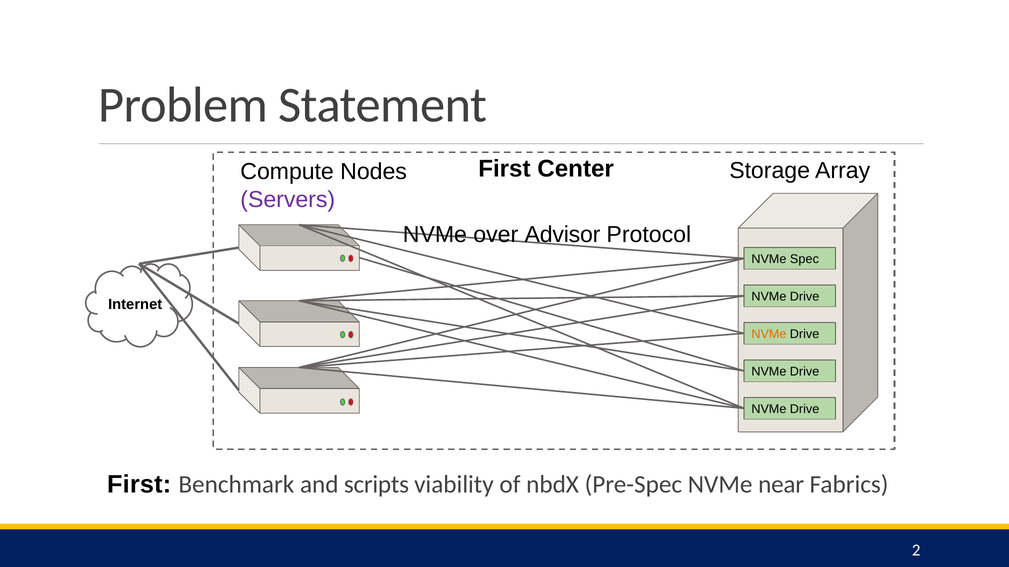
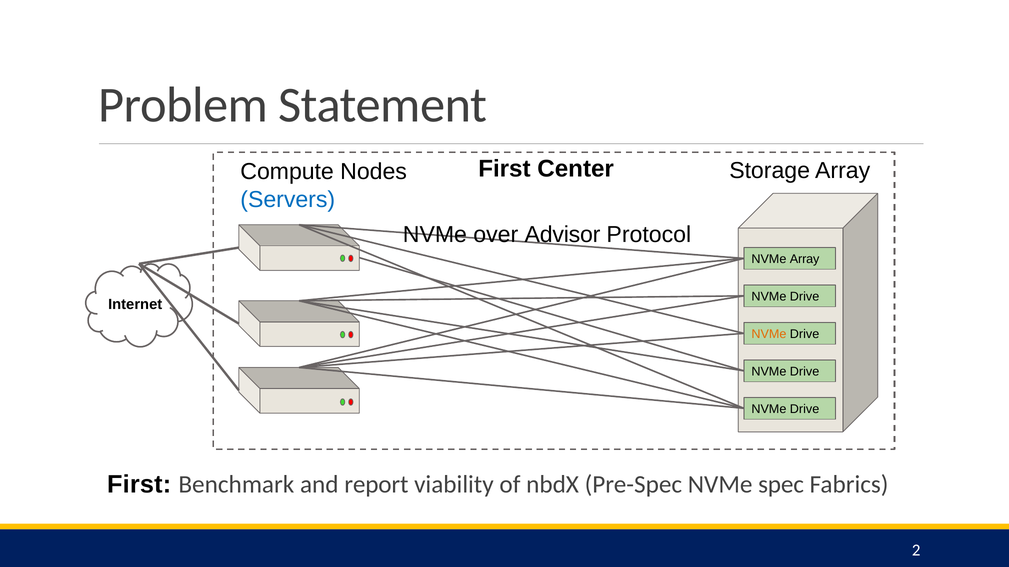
Servers colour: purple -> blue (288, 200)
NVMe Spec: Spec -> Array (805, 260)
scripts: scripts -> report (376, 485)
near: near -> spec (781, 485)
